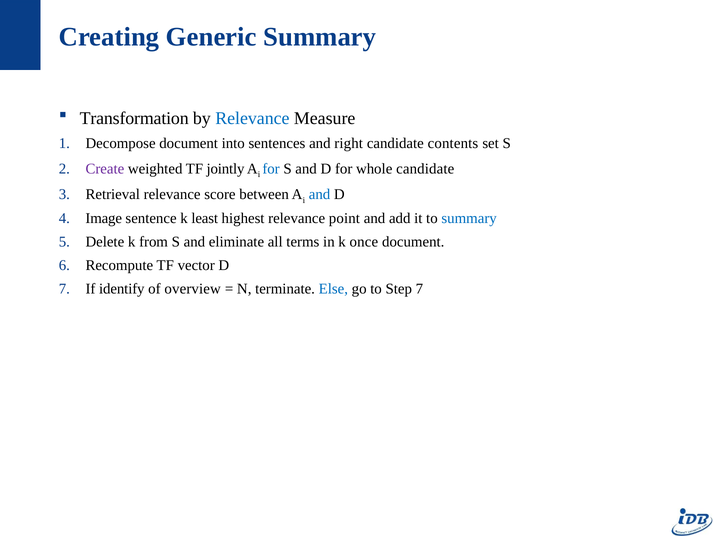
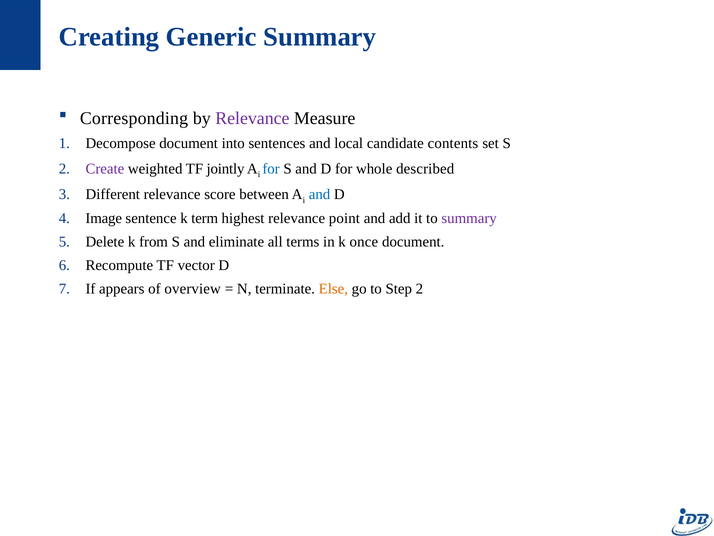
Transformation: Transformation -> Corresponding (134, 118)
Relevance colour: blue -> purple (252, 118)
right: right -> local (349, 143)
whole candidate: candidate -> described (425, 169)
Retrieval: Retrieval -> Different (113, 194)
least: least -> term (205, 218)
summary colour: blue -> purple (469, 218)
identify: identify -> appears (122, 289)
Else colour: blue -> orange (333, 289)
Step 7: 7 -> 2 (419, 289)
